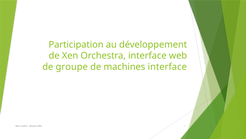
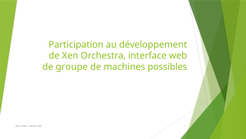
machines interface: interface -> possibles (167, 66)
